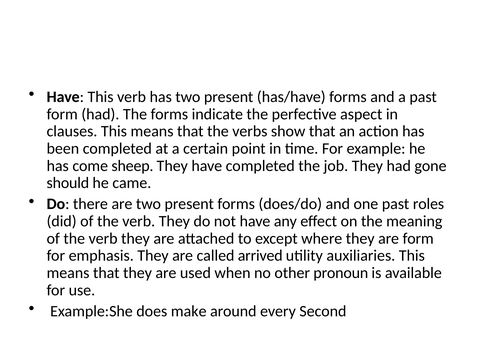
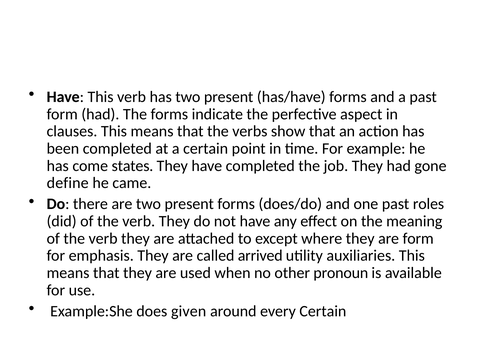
sheep: sheep -> states (132, 166)
should: should -> define (68, 183)
make: make -> given (189, 311)
every Second: Second -> Certain (323, 311)
